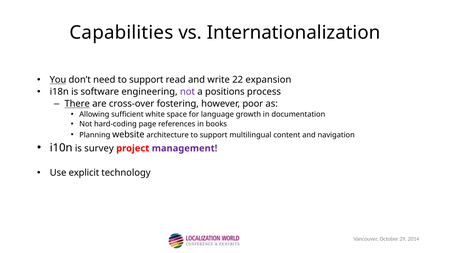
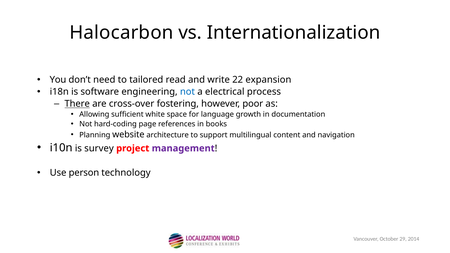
Capabilities: Capabilities -> Halocarbon (121, 33)
You underline: present -> none (58, 80)
need to support: support -> tailored (146, 80)
not colour: purple -> blue (187, 92)
positions: positions -> electrical (225, 92)
explicit: explicit -> person (84, 173)
